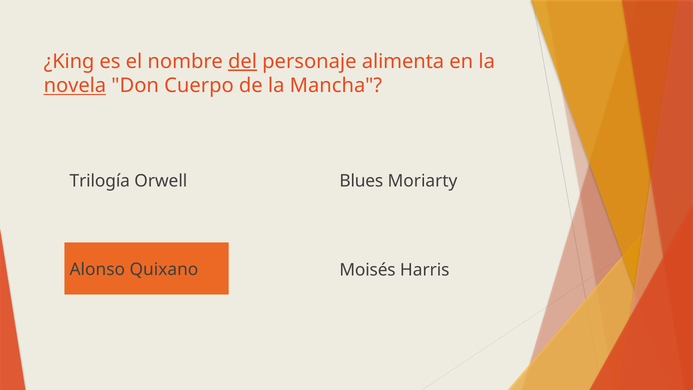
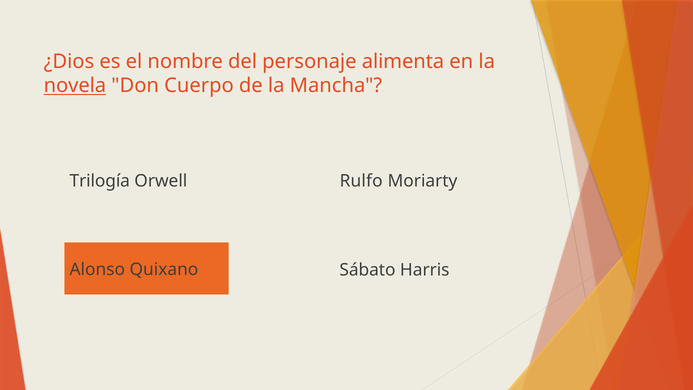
¿King: ¿King -> ¿Dios (69, 61)
del underline: present -> none (243, 61)
Blues: Blues -> Rulfo (361, 181)
Moisés: Moisés -> Sábato (367, 270)
